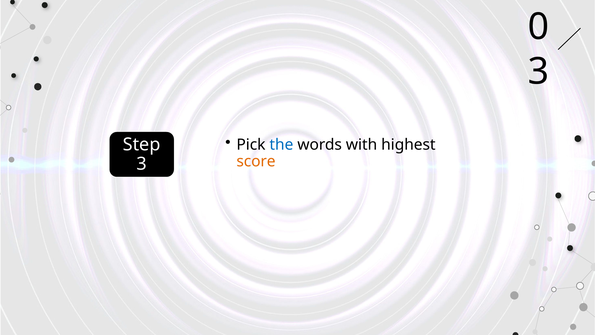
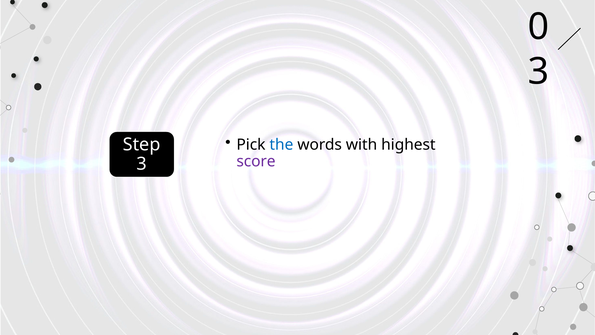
score colour: orange -> purple (256, 161)
